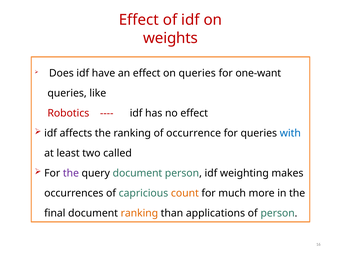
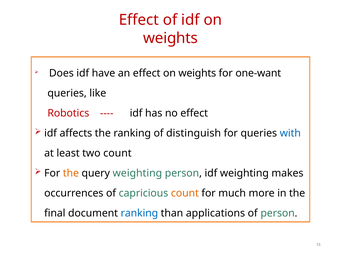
effect on queries: queries -> weights (197, 73)
occurrence: occurrence -> distinguish (194, 133)
two called: called -> count (117, 153)
the colour: purple -> orange (71, 173)
query document: document -> weighting (137, 173)
ranking colour: orange -> blue (139, 213)
